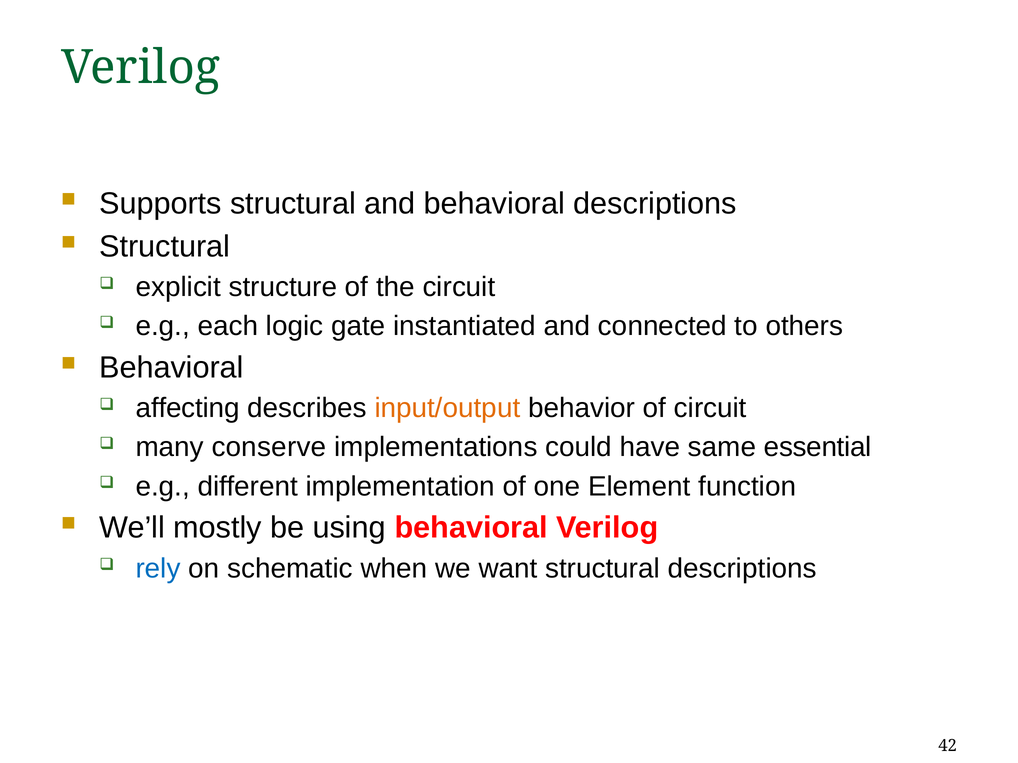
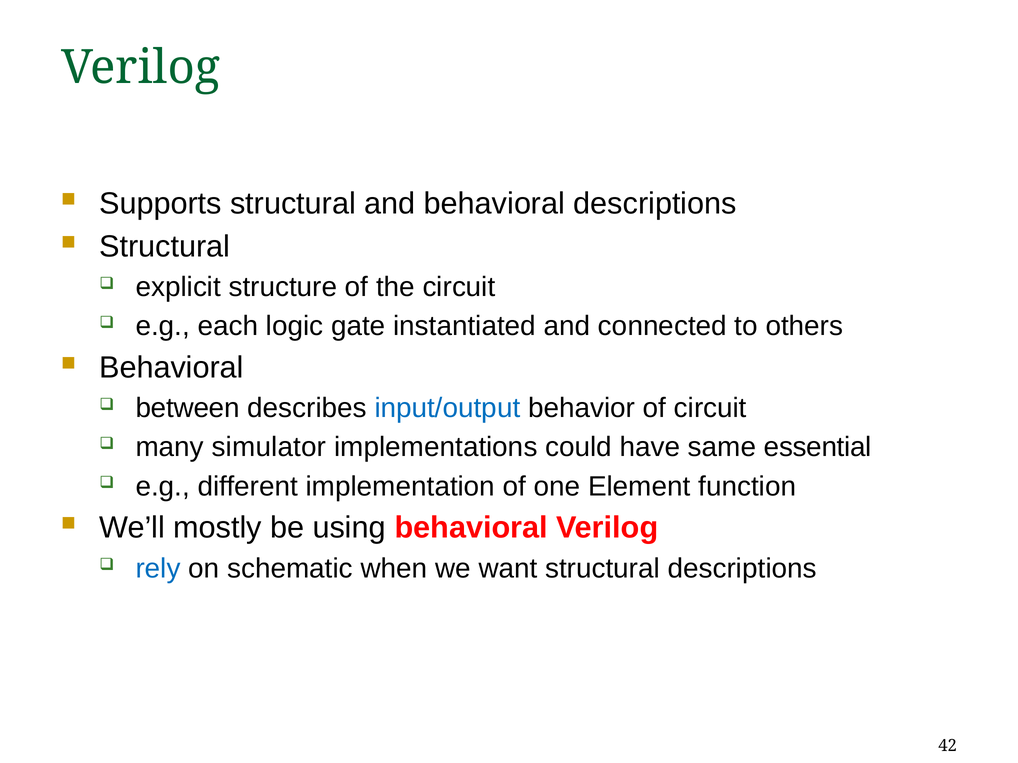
affecting: affecting -> between (188, 408)
input/output colour: orange -> blue (447, 408)
conserve: conserve -> simulator (269, 447)
